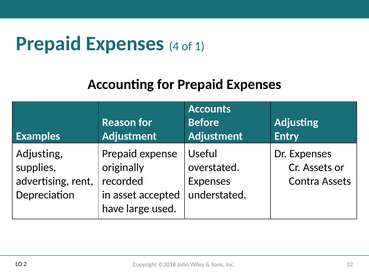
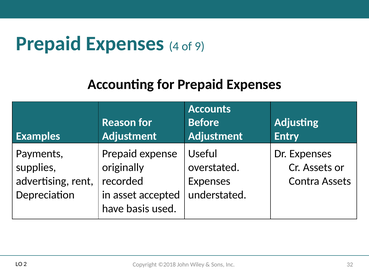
1: 1 -> 9 (200, 46)
Adjusting: Adjusting -> Payments (40, 154)
large: large -> basis (138, 208)
